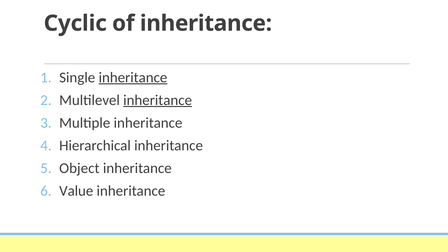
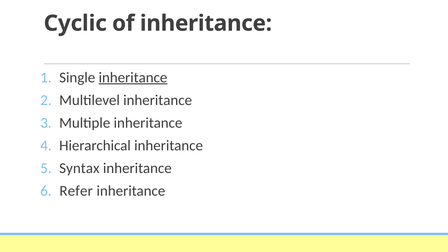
inheritance underline: present -> none (158, 100)
Object: Object -> Syntax (79, 168)
Value: Value -> Refer (76, 191)
